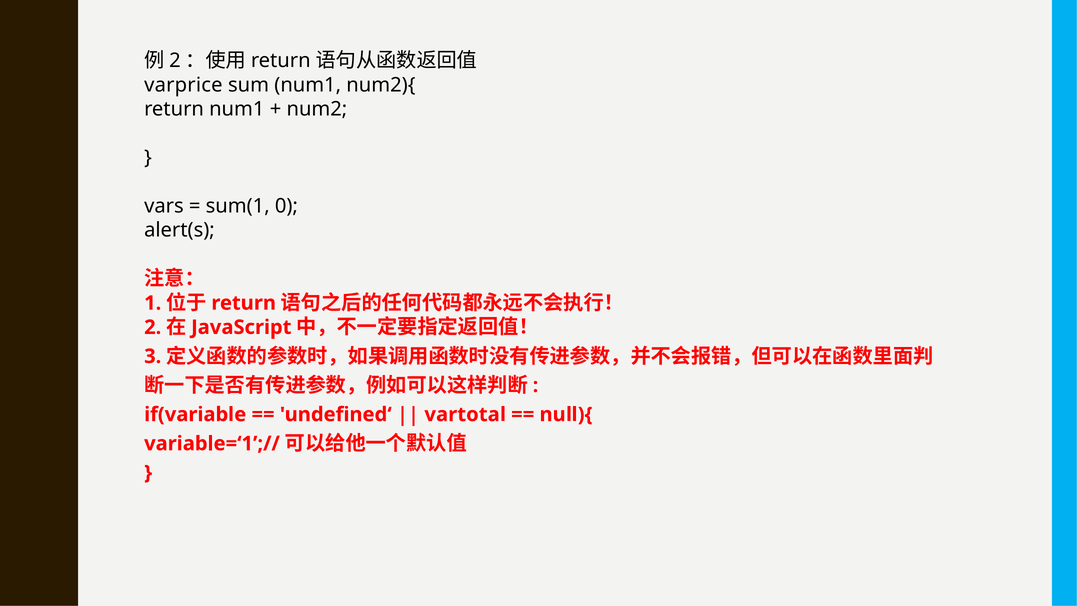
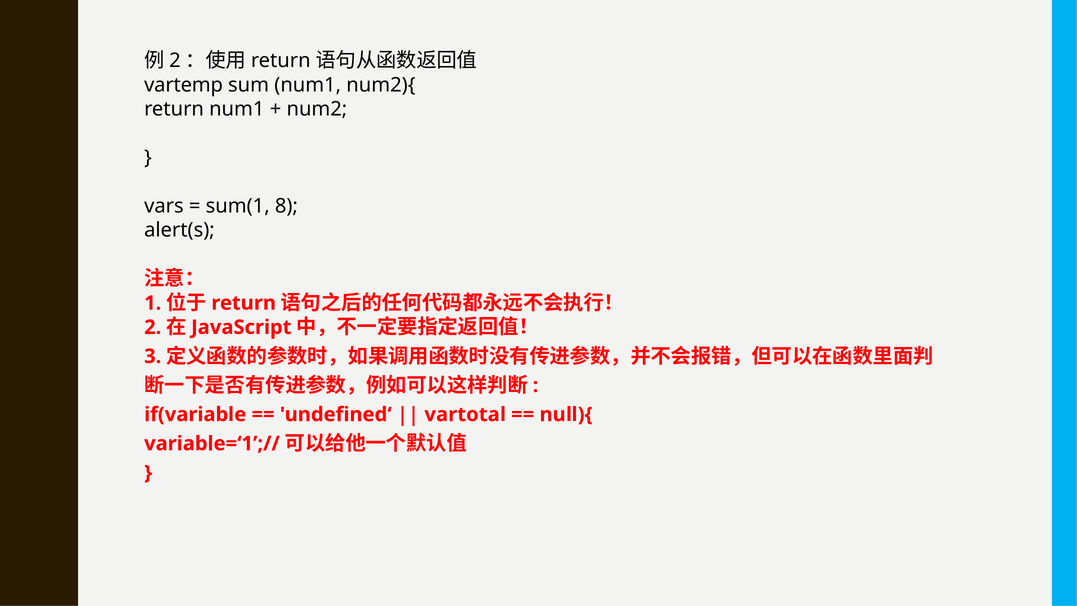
varprice: varprice -> vartemp (184, 85)
0: 0 -> 8 (286, 206)
